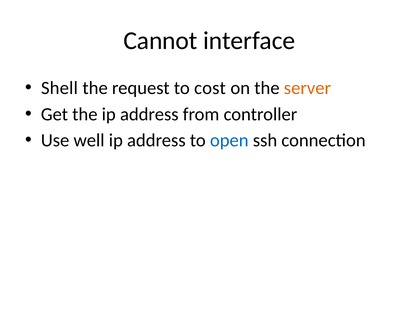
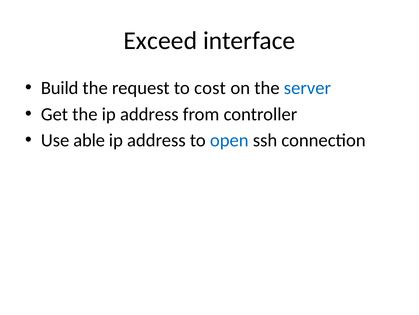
Cannot: Cannot -> Exceed (160, 41)
Shell: Shell -> Build (60, 88)
server colour: orange -> blue (307, 88)
well: well -> able (89, 140)
